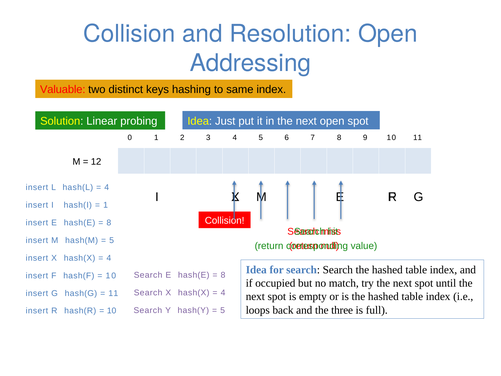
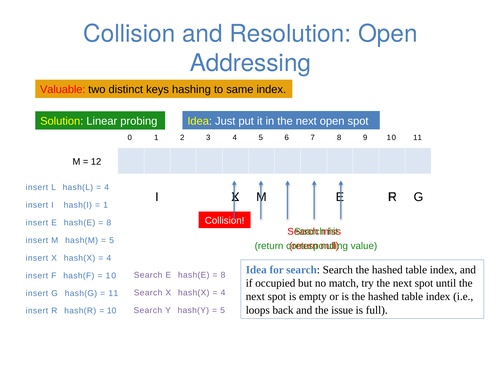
three: three -> issue (342, 310)
